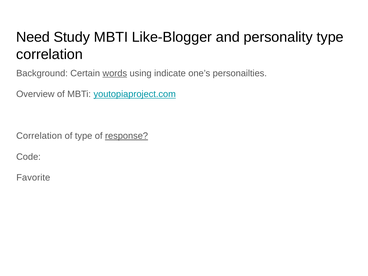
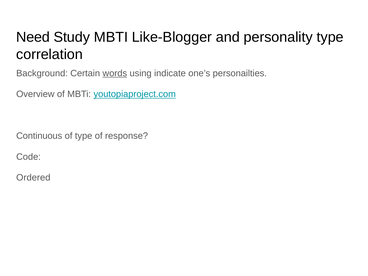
Correlation: Correlation -> Continuous (39, 136)
response underline: present -> none (127, 136)
Favorite: Favorite -> Ordered (33, 178)
